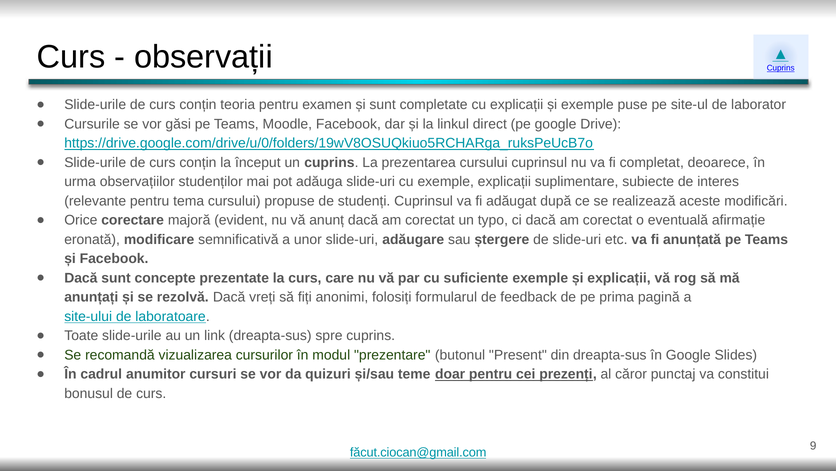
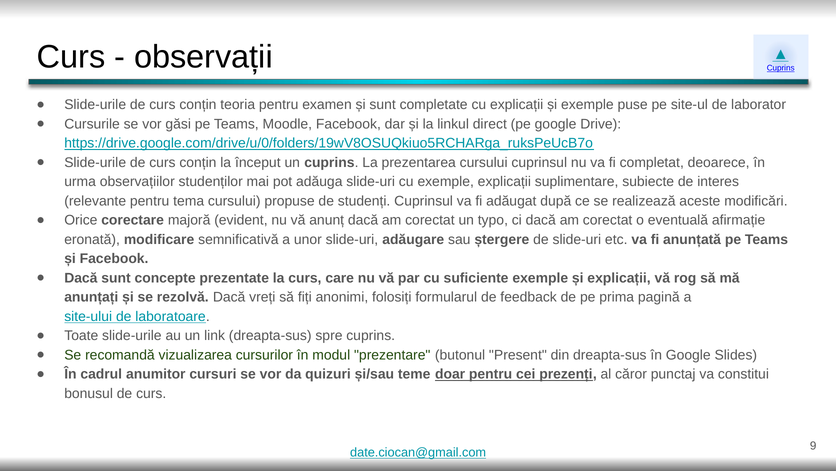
făcut.ciocan@gmail.com: făcut.ciocan@gmail.com -> date.ciocan@gmail.com (418, 452)
